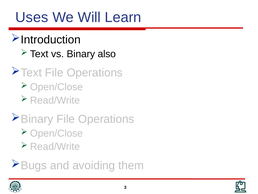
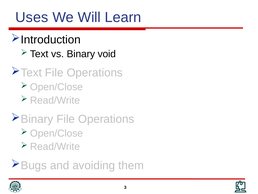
also: also -> void (107, 54)
